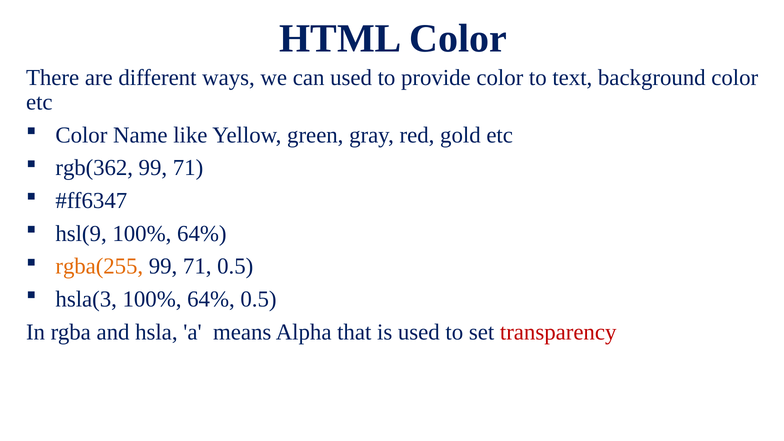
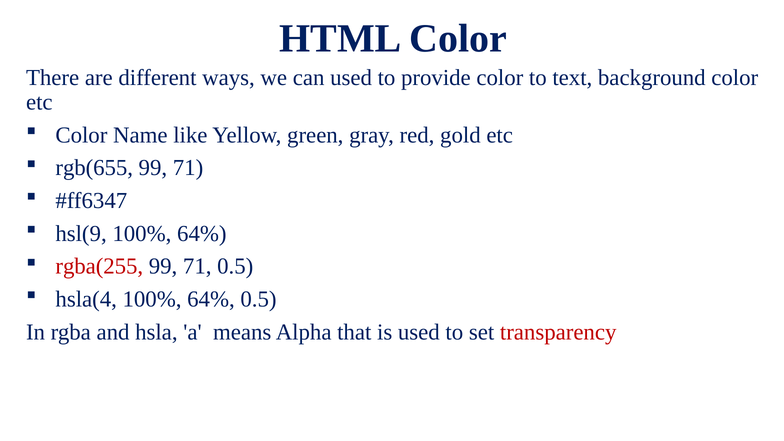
rgb(362: rgb(362 -> rgb(655 (94, 168)
rgba(255 colour: orange -> red (99, 266)
hsla(3: hsla(3 -> hsla(4 (86, 299)
